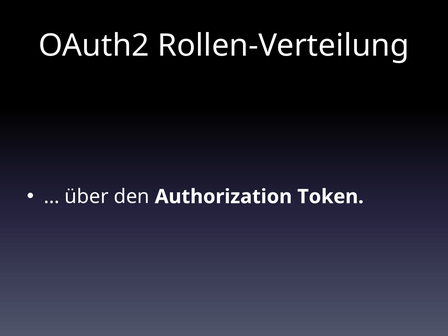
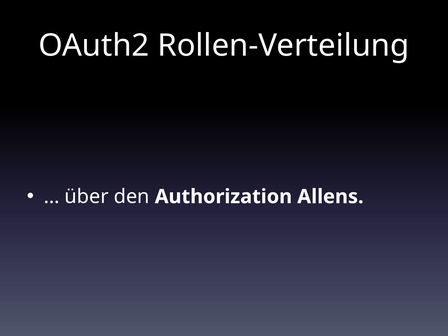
Token: Token -> Allens (330, 197)
